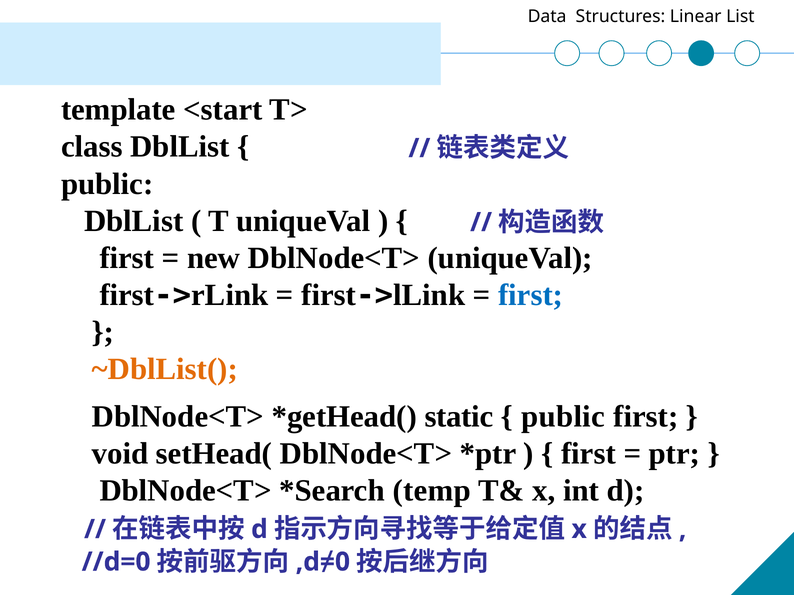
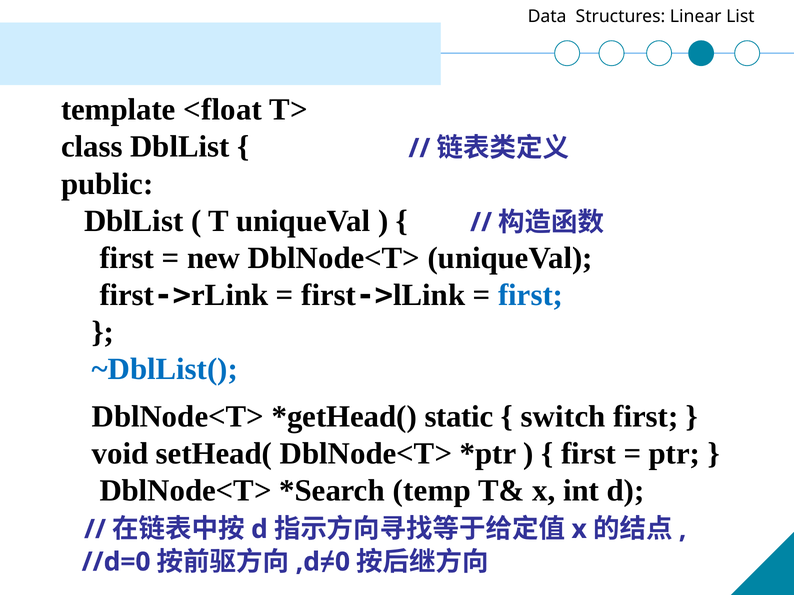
<start: <start -> <float (223, 110)
~DblList( colour: orange -> blue (165, 369)
public: public -> switch (563, 417)
